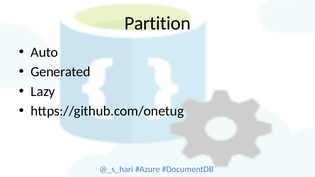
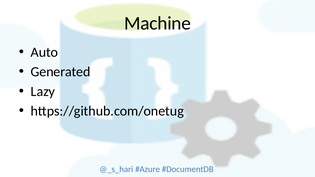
Partition: Partition -> Machine (158, 23)
